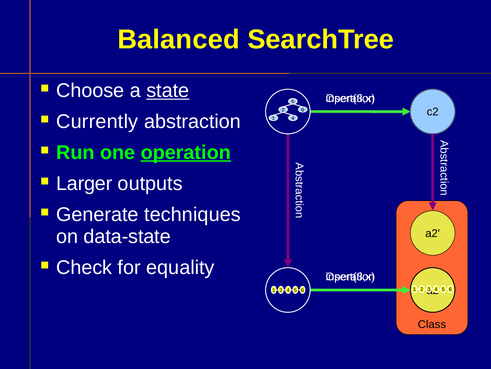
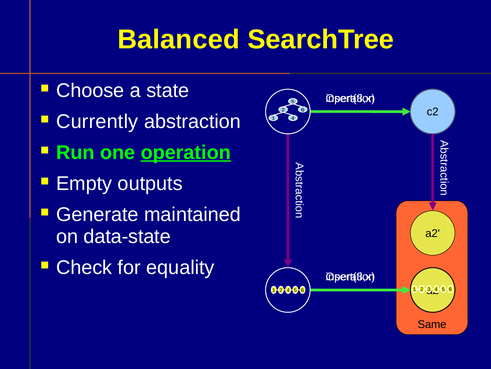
state underline: present -> none (168, 90)
Larger: Larger -> Empty (84, 183)
techniques: techniques -> maintained (193, 214)
Class: Class -> Same (432, 324)
